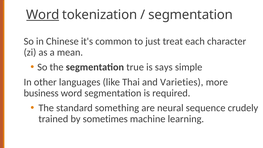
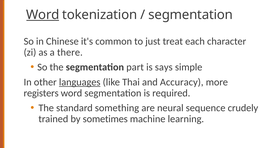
mean: mean -> there (70, 52)
true: true -> part (135, 67)
languages underline: none -> present (80, 82)
Varieties: Varieties -> Accuracy (182, 82)
business: business -> registers (41, 93)
